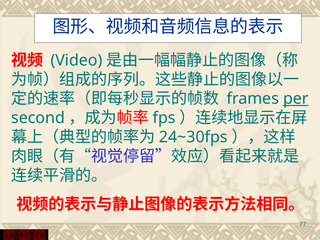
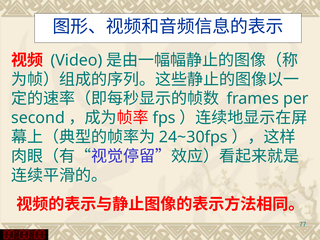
per underline: present -> none (296, 99)
